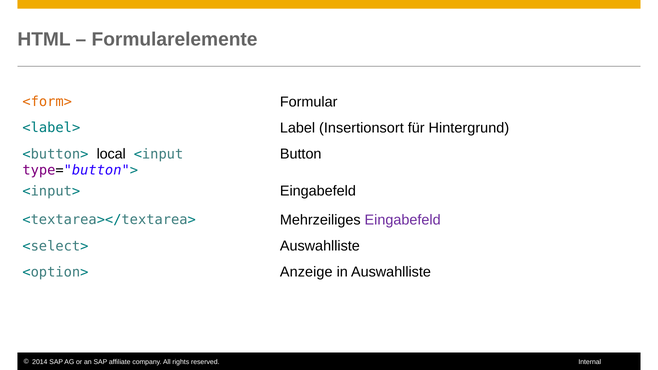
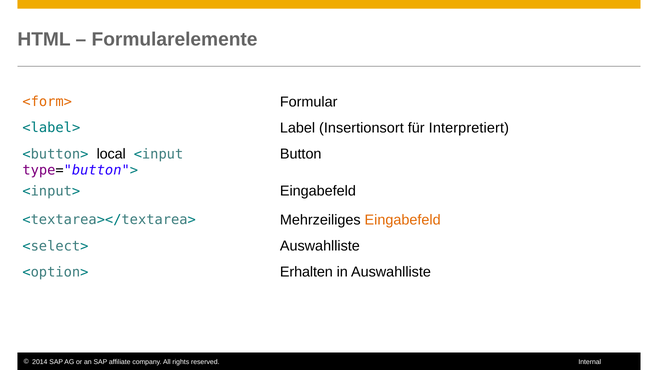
Hintergrund: Hintergrund -> Interpretiert (469, 128)
Eingabefeld colour: purple -> orange (403, 220)
Anzeige: Anzeige -> Erhalten (306, 272)
